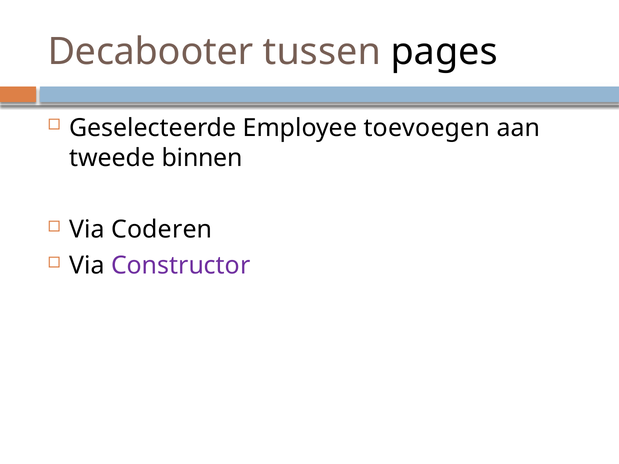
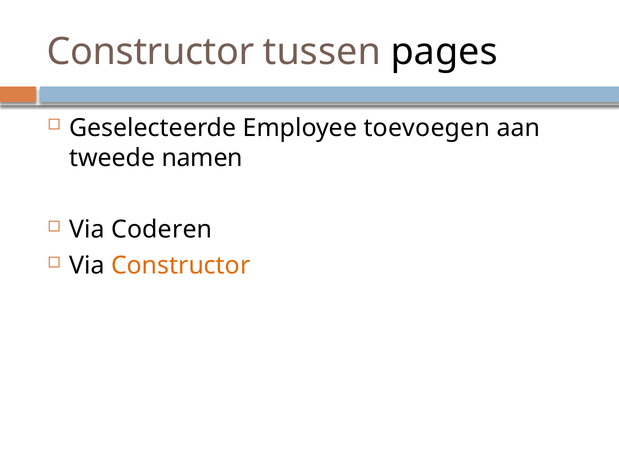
Decabooter: Decabooter -> Constructor (151, 52)
binnen: binnen -> namen (202, 158)
Constructor colour: purple -> orange (181, 266)
